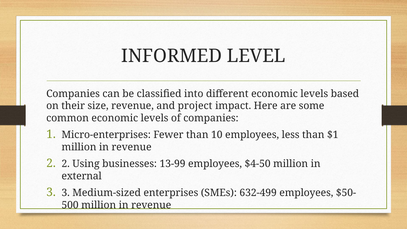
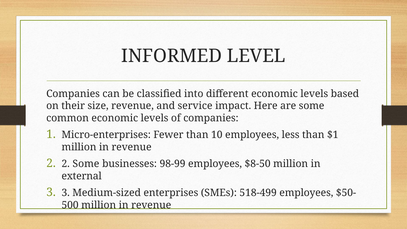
project: project -> service (195, 106)
2 Using: Using -> Some (86, 164)
13-99: 13-99 -> 98-99 (173, 164)
$4-50: $4-50 -> $8-50 (258, 164)
632-499: 632-499 -> 518-499 (258, 193)
